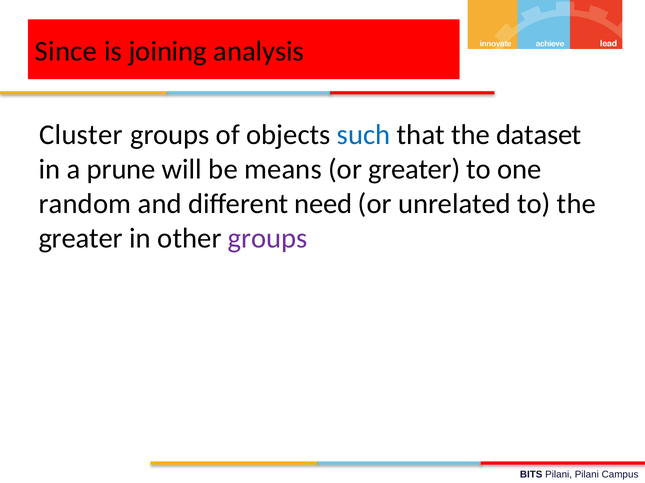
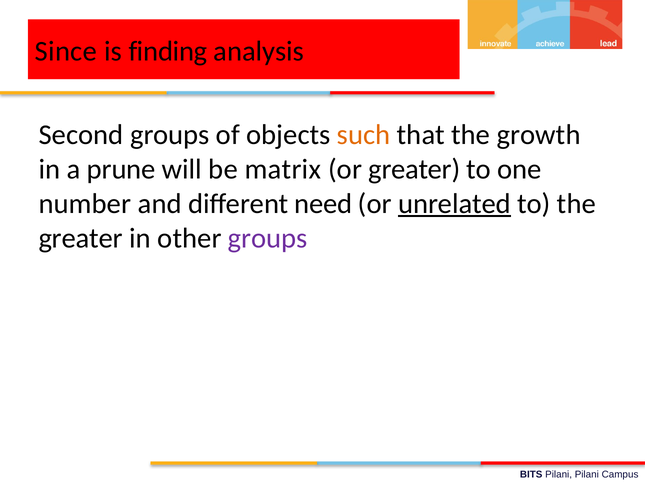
joining: joining -> finding (168, 51)
Cluster: Cluster -> Second (81, 135)
such colour: blue -> orange (364, 135)
dataset: dataset -> growth (539, 135)
means: means -> matrix (283, 170)
random: random -> number (85, 204)
unrelated underline: none -> present (455, 204)
